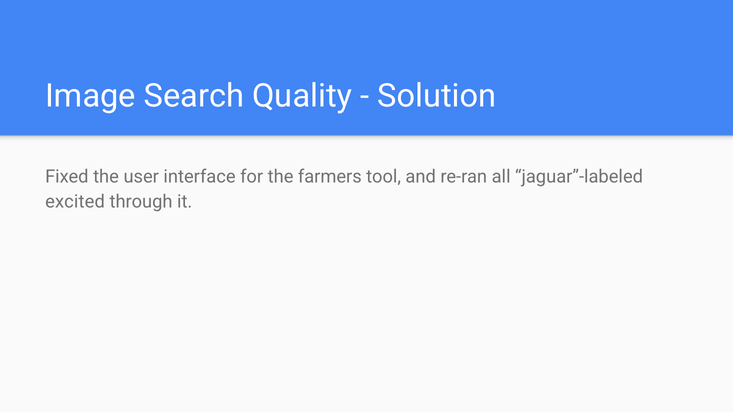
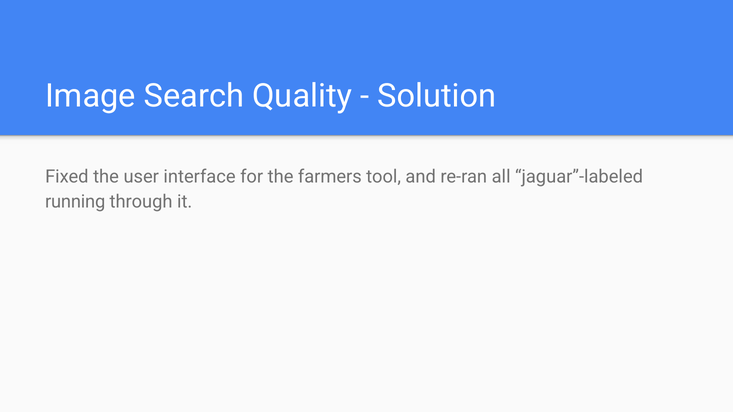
excited: excited -> running (75, 202)
